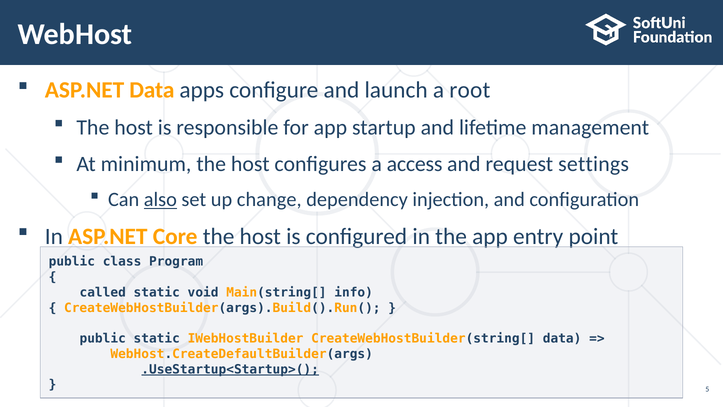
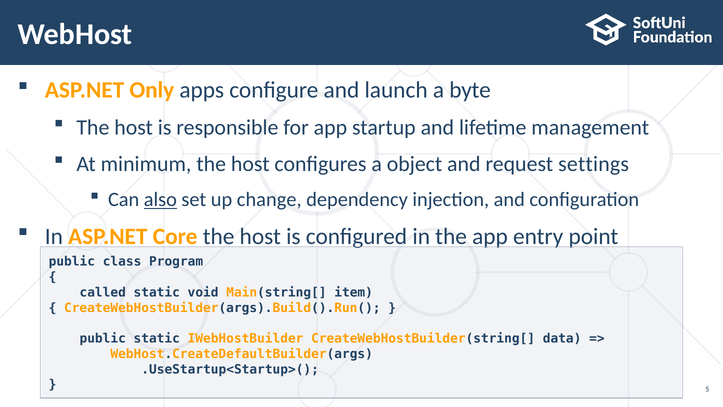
ASP.NET Data: Data -> Only (152, 90)
root: root -> byte (470, 90)
access: access -> object (415, 164)
info: info -> item (354, 292)
.UseStartup<Startup>( underline: present -> none (230, 369)
